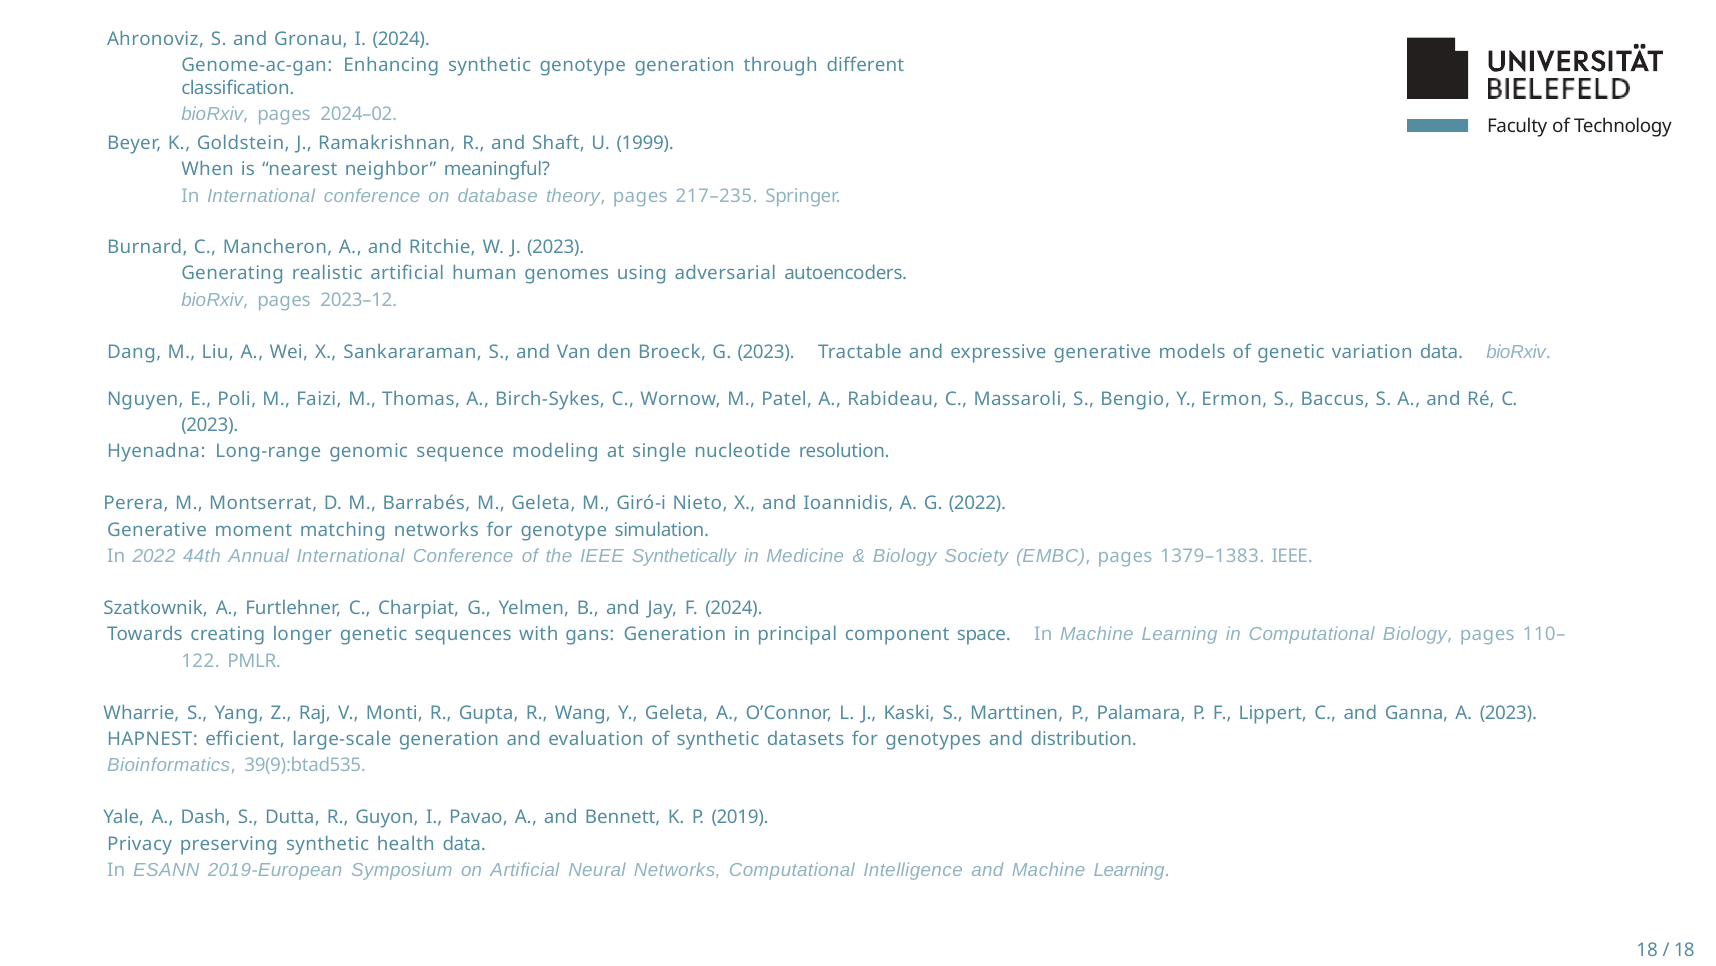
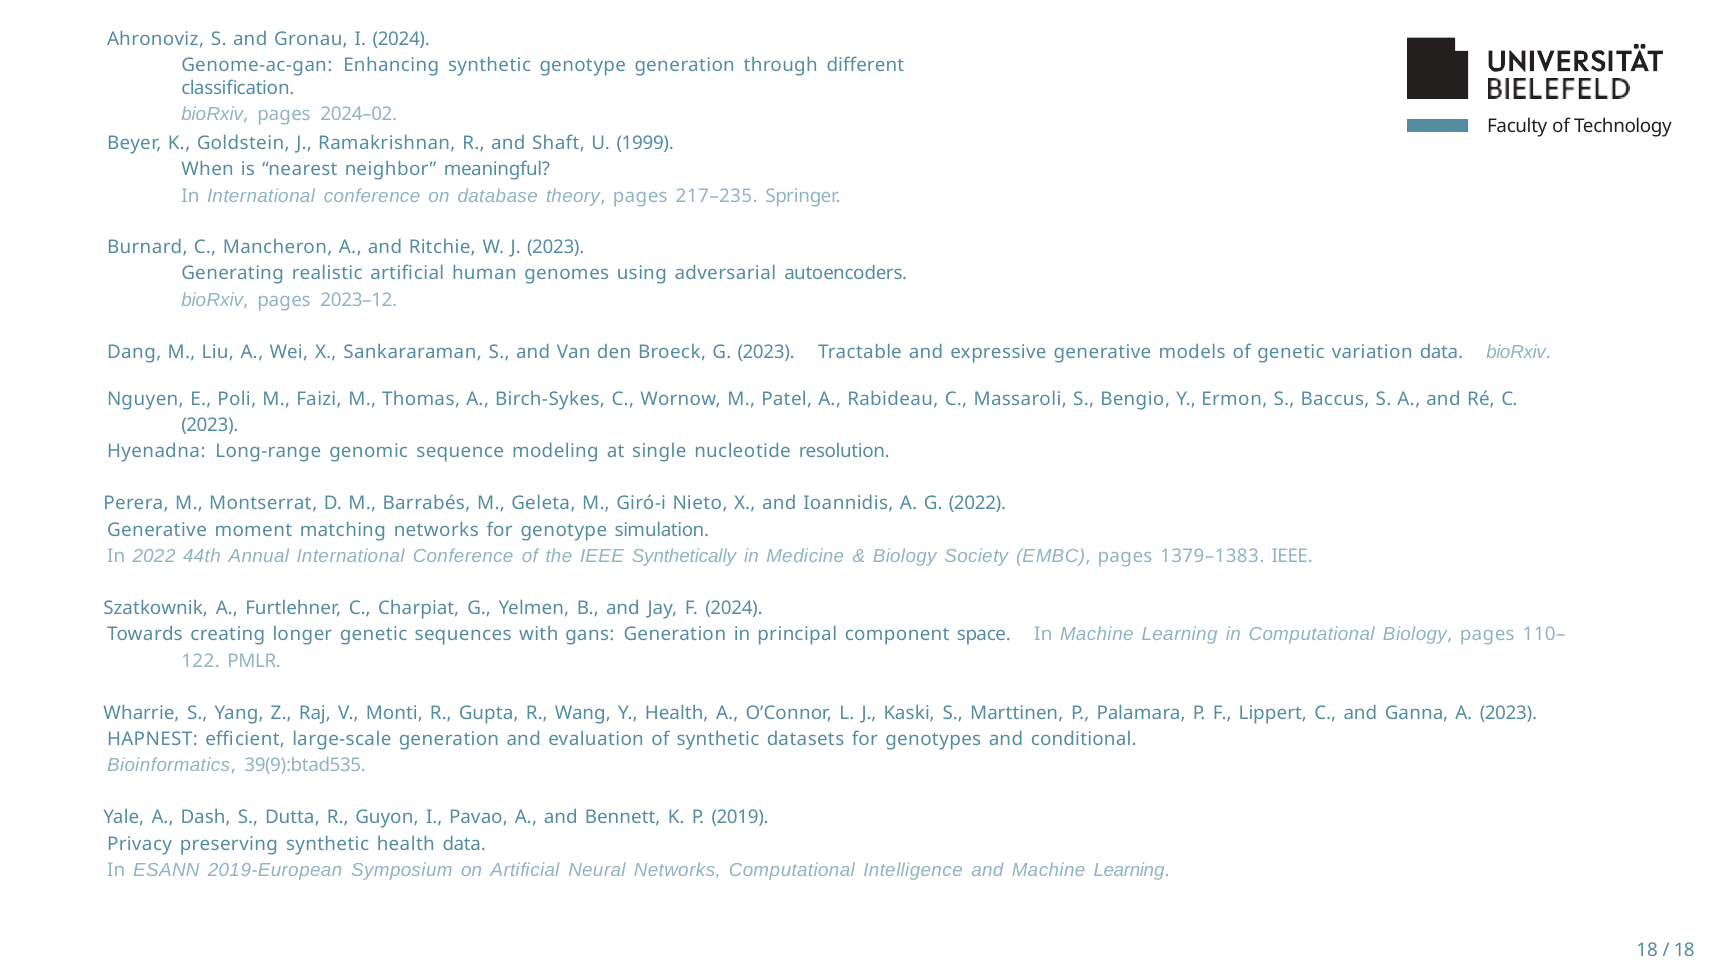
Y Geleta: Geleta -> Health (677, 713)
distribution: distribution -> conditional (1084, 739)
